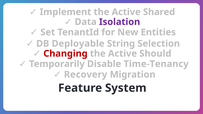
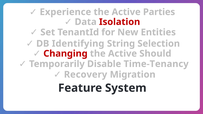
Implement: Implement -> Experience (65, 12)
Shared: Shared -> Parties (159, 12)
Isolation colour: purple -> red (120, 22)
Deployable: Deployable -> Identifying (78, 44)
